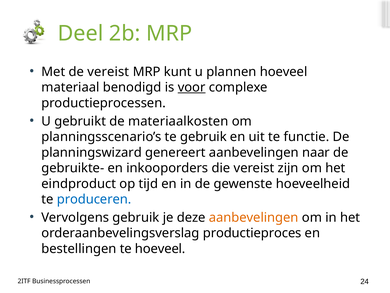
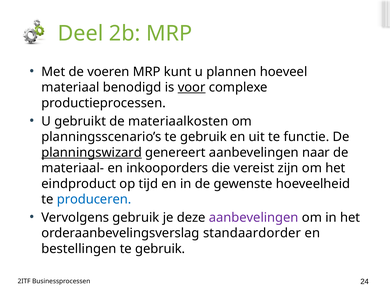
de vereist: vereist -> voeren (108, 72)
planningswizard underline: none -> present (92, 152)
gebruikte-: gebruikte- -> materiaal- (73, 168)
aanbevelingen colour: orange -> purple (254, 217)
productieproces: productieproces -> standaardorder (252, 233)
bestellingen te hoeveel: hoeveel -> gebruik (160, 248)
